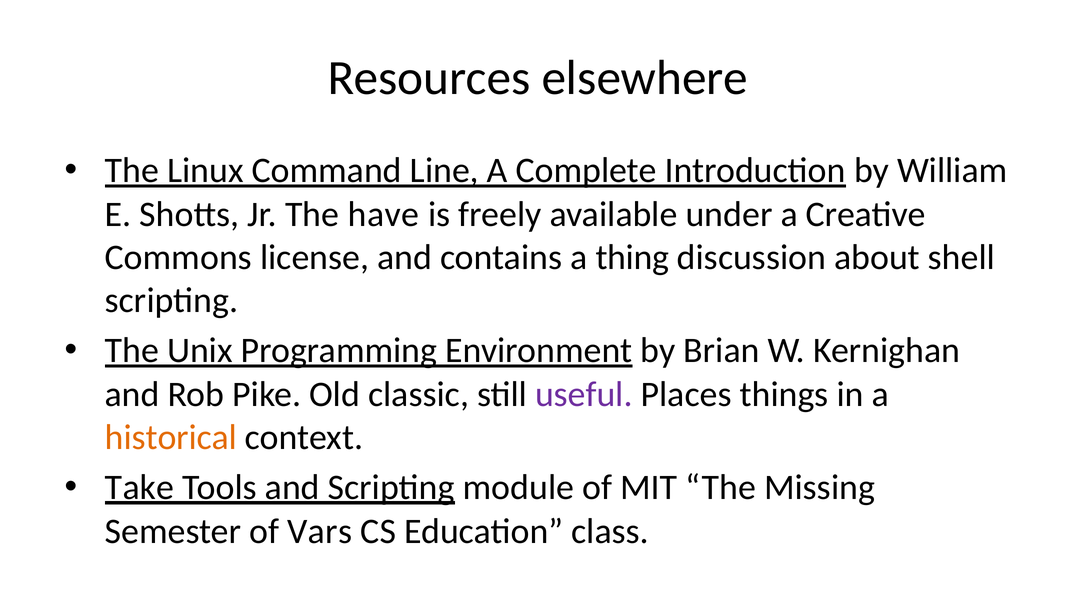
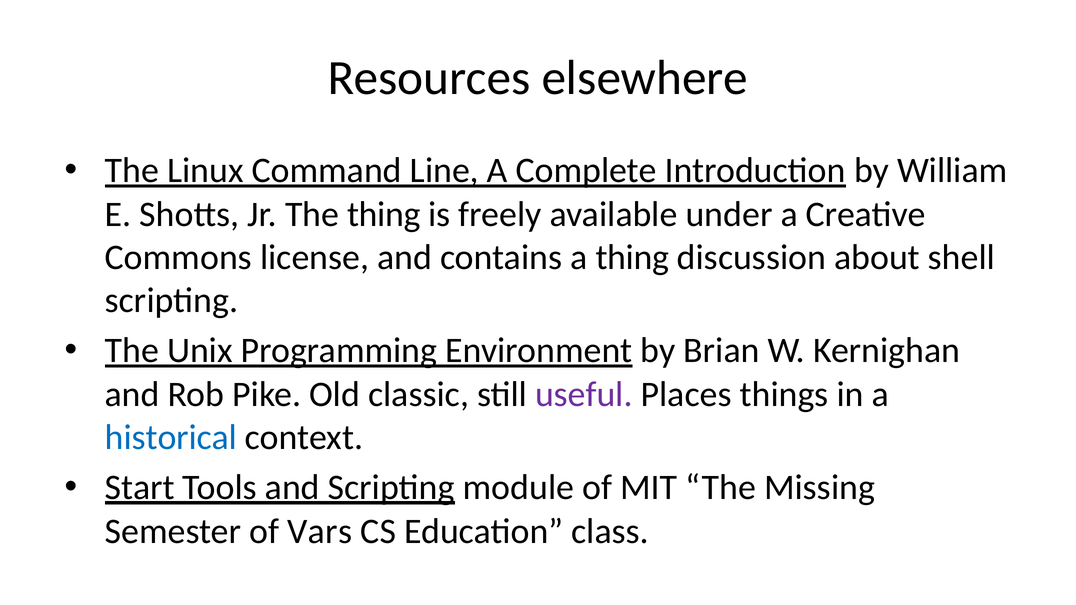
The have: have -> thing (384, 214)
historical colour: orange -> blue (171, 437)
Take: Take -> Start (140, 488)
